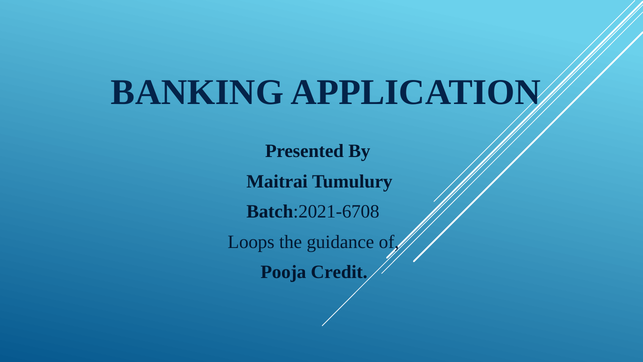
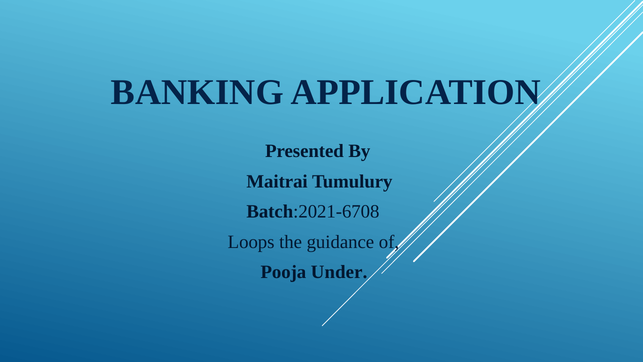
Credit: Credit -> Under (339, 272)
